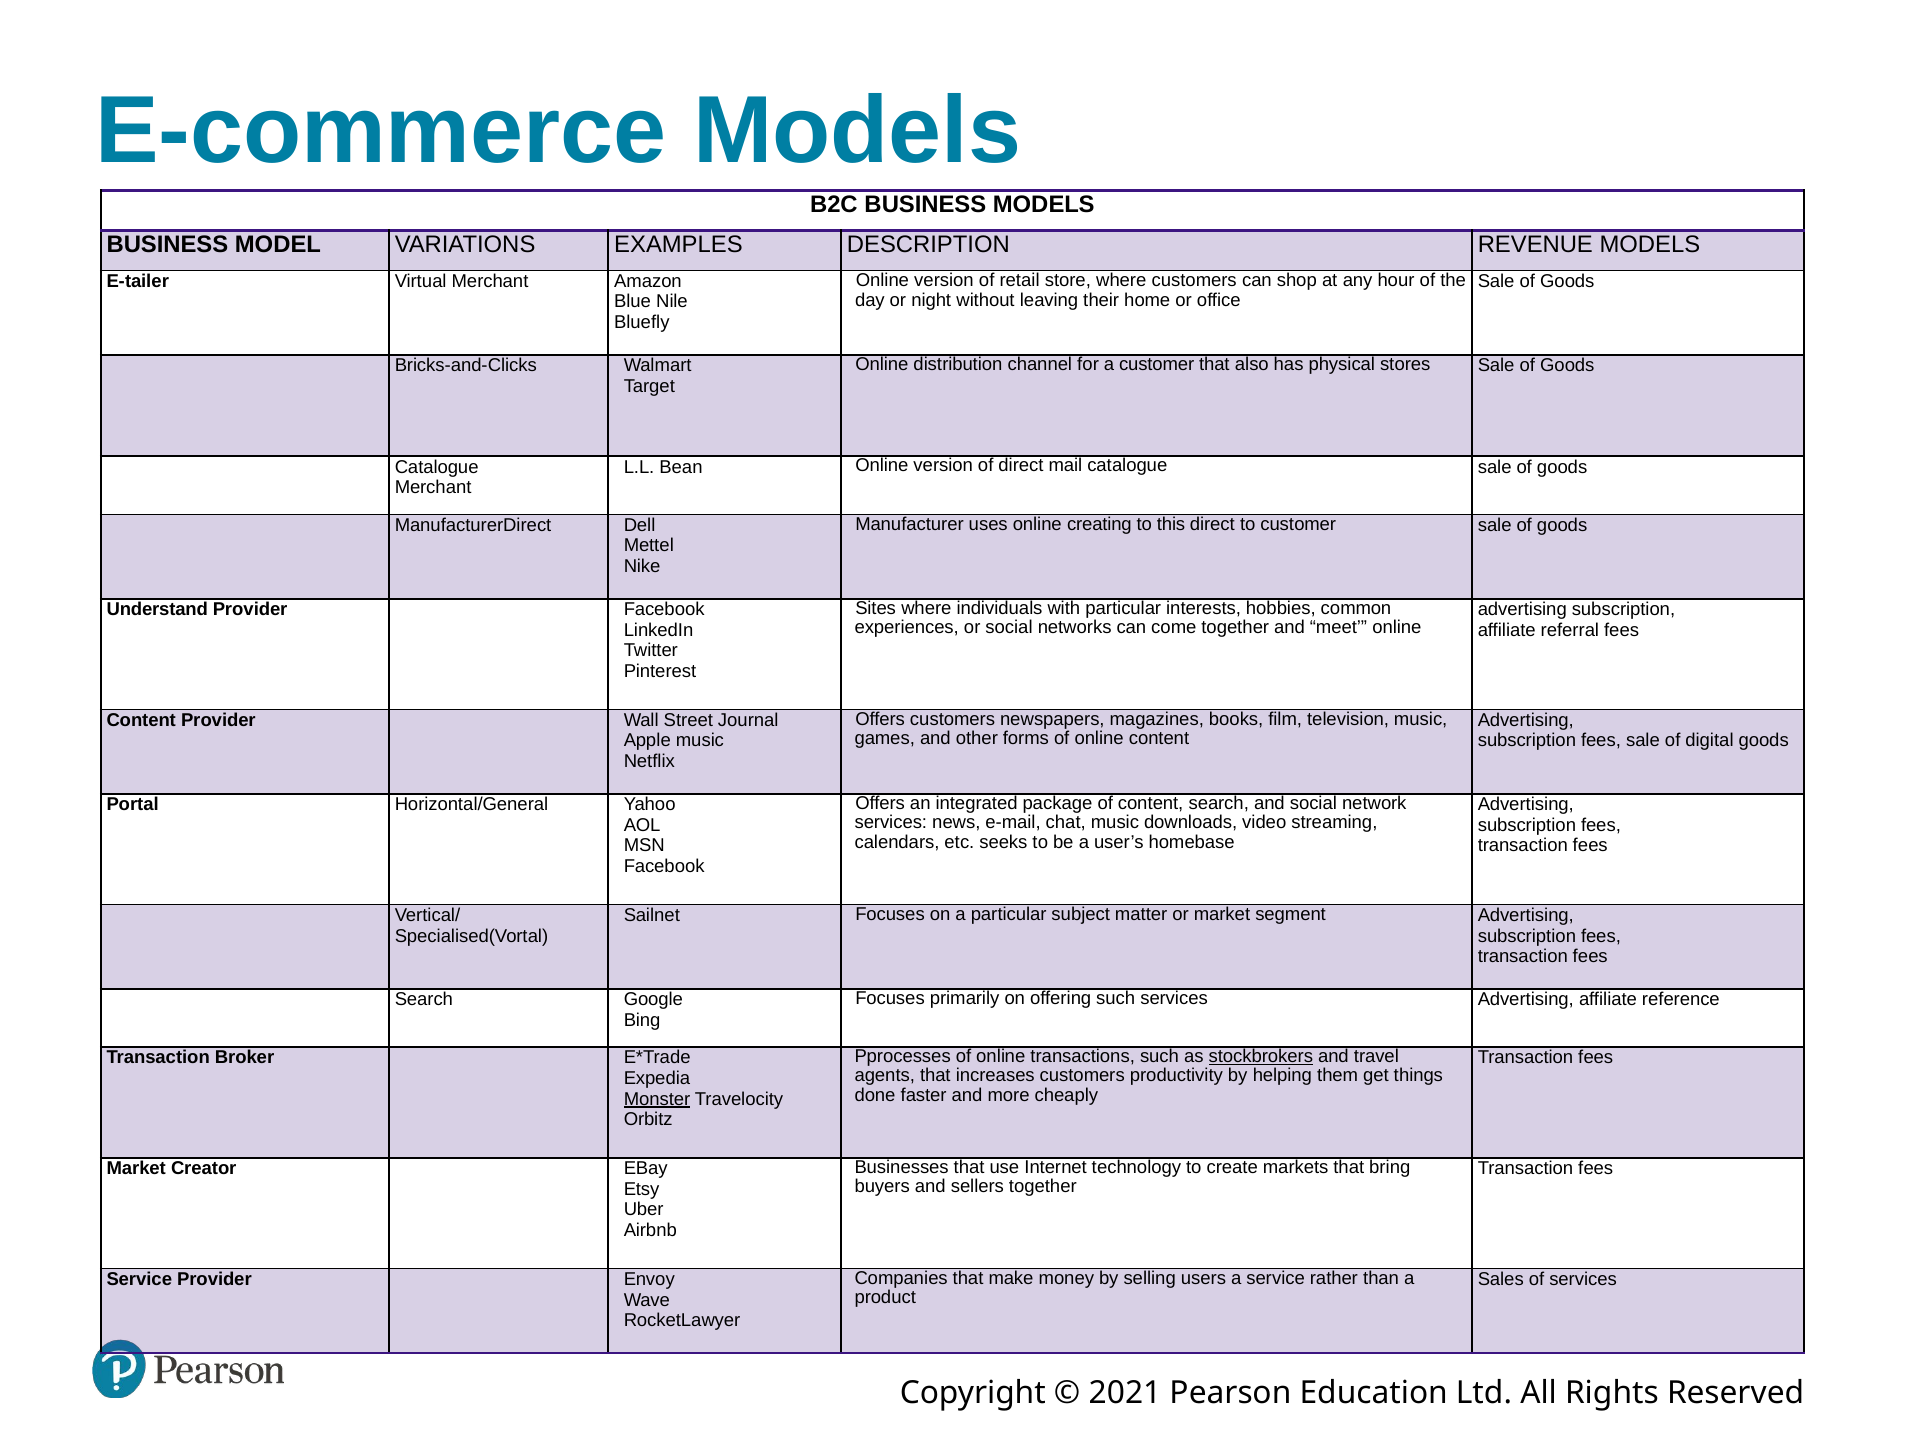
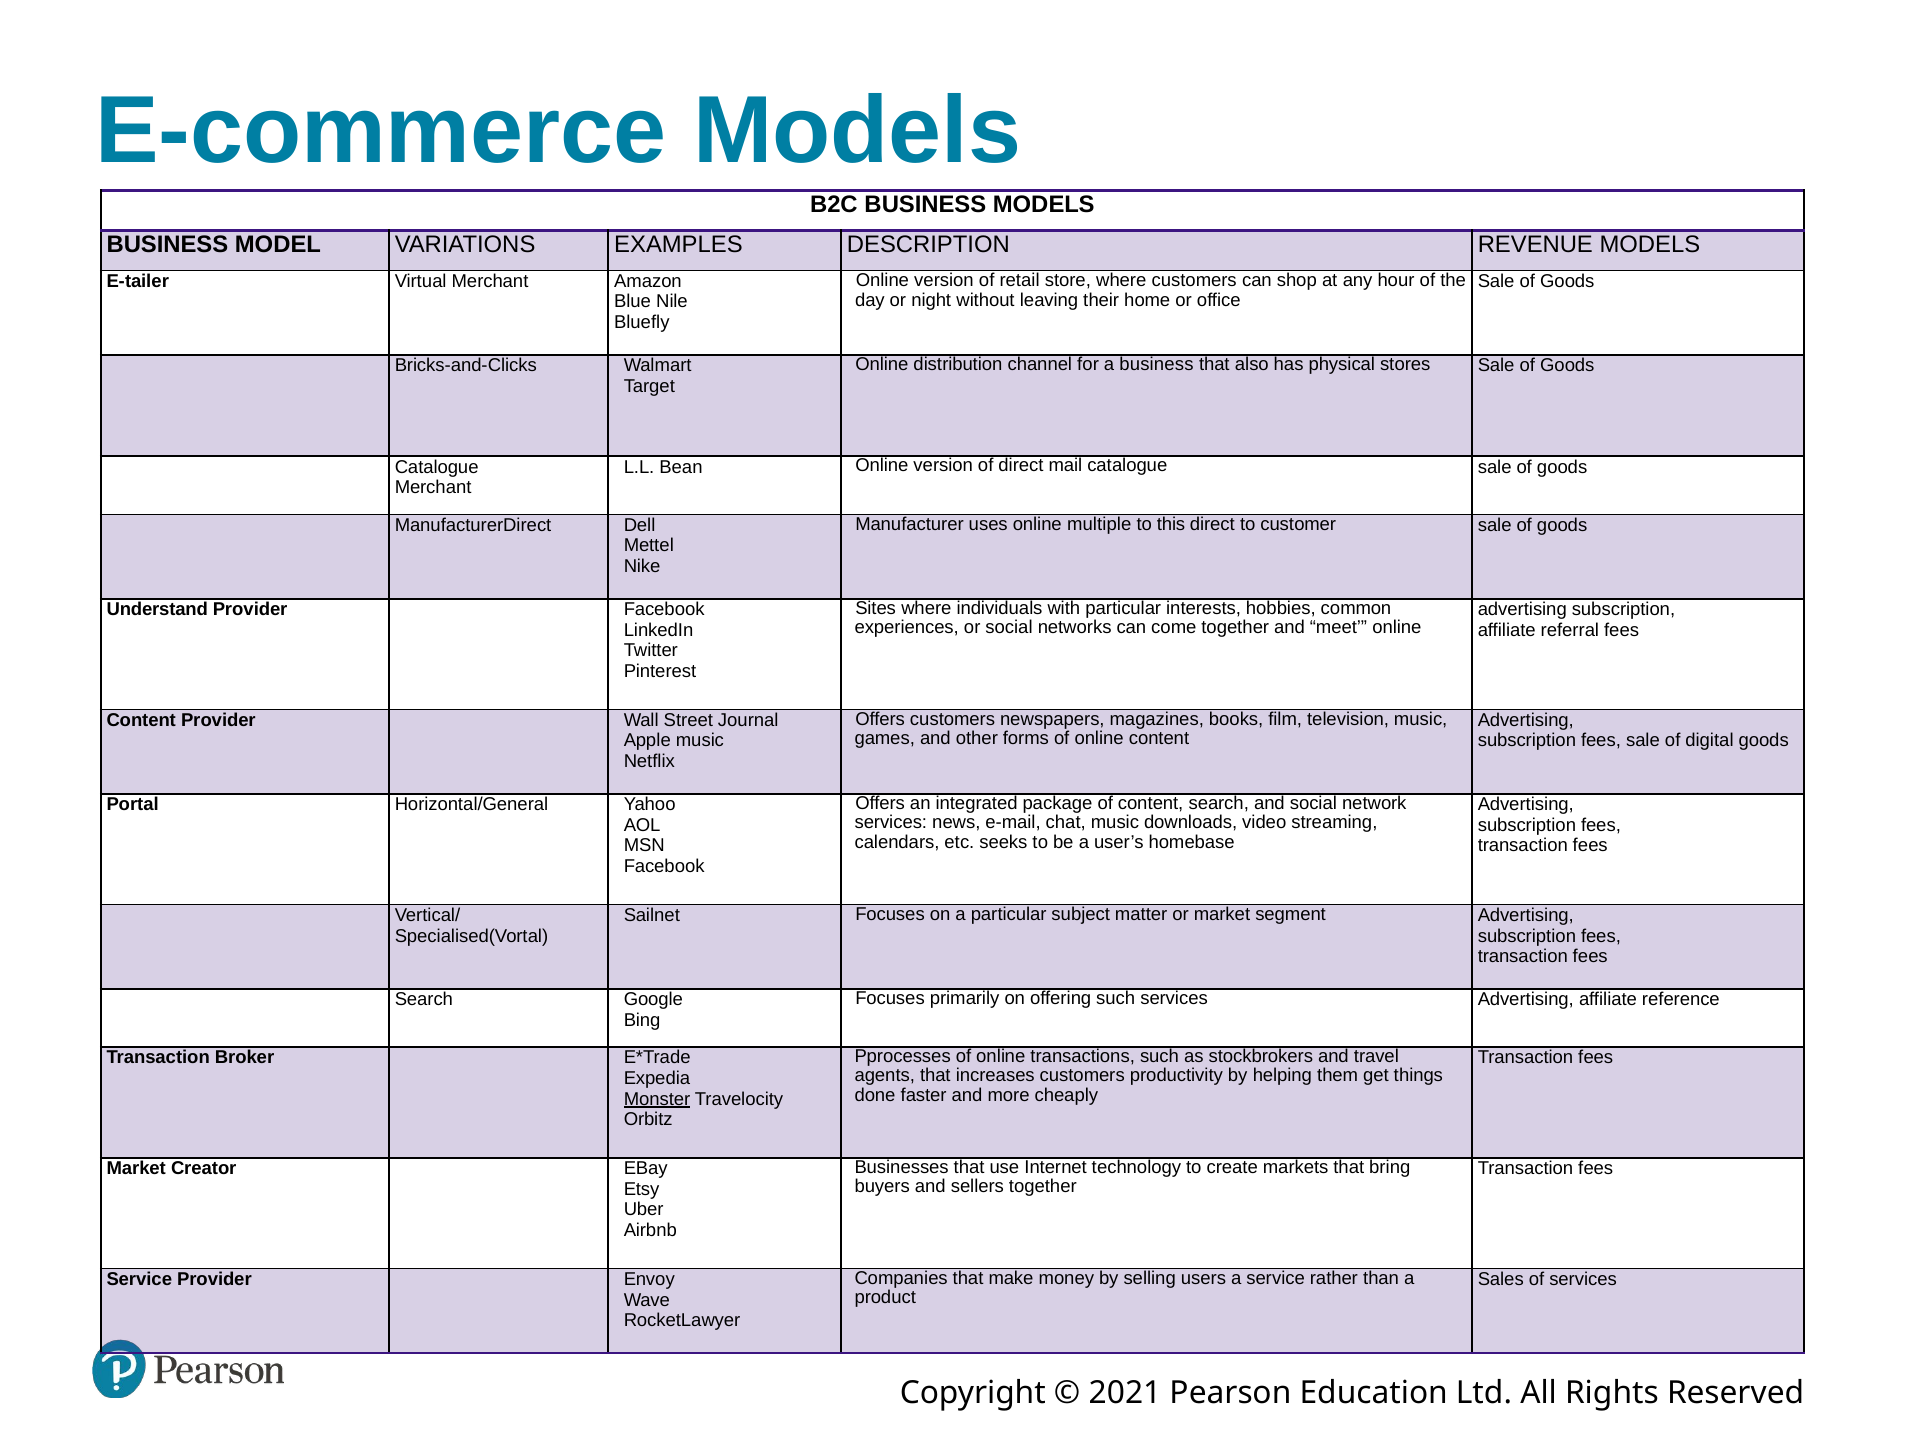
a customer: customer -> business (1156, 364)
creating: creating -> multiple (1099, 524)
stockbrokers underline: present -> none (1261, 1056)
